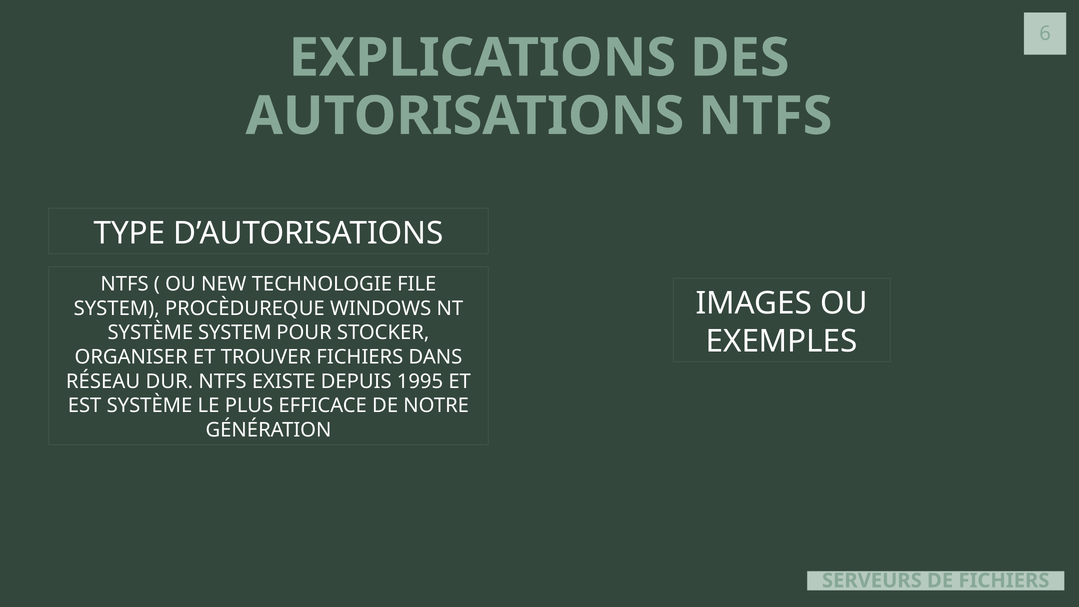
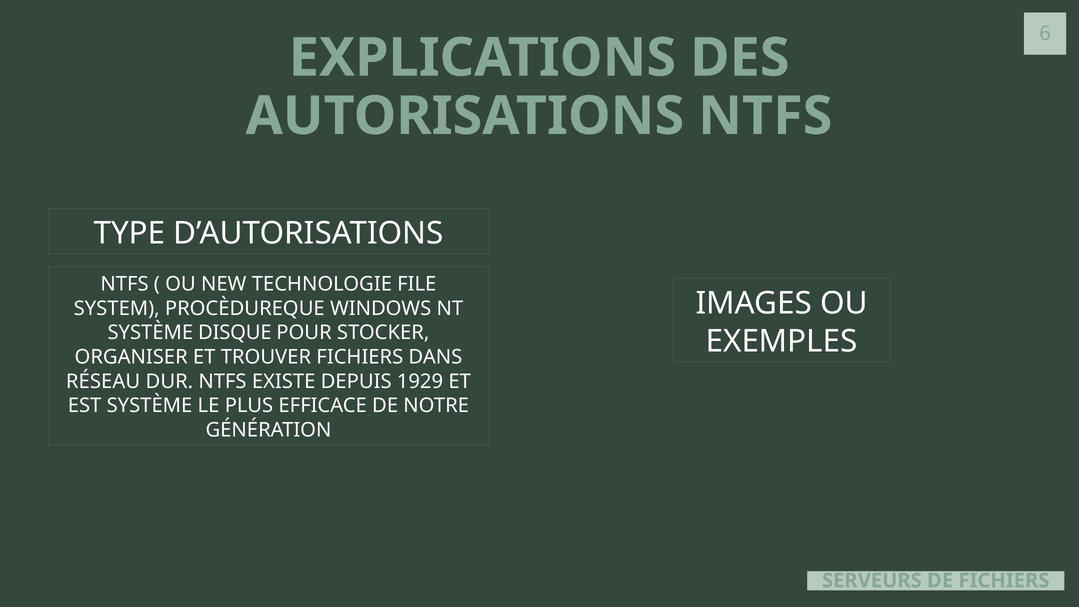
SYSTÈME SYSTEM: SYSTEM -> DISQUE (235, 333)
1995: 1995 -> 1929 (420, 381)
